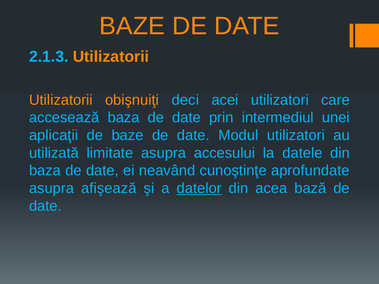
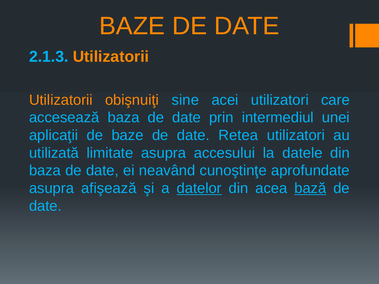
deci: deci -> sine (185, 100)
Modul: Modul -> Retea (238, 135)
bază underline: none -> present (310, 188)
